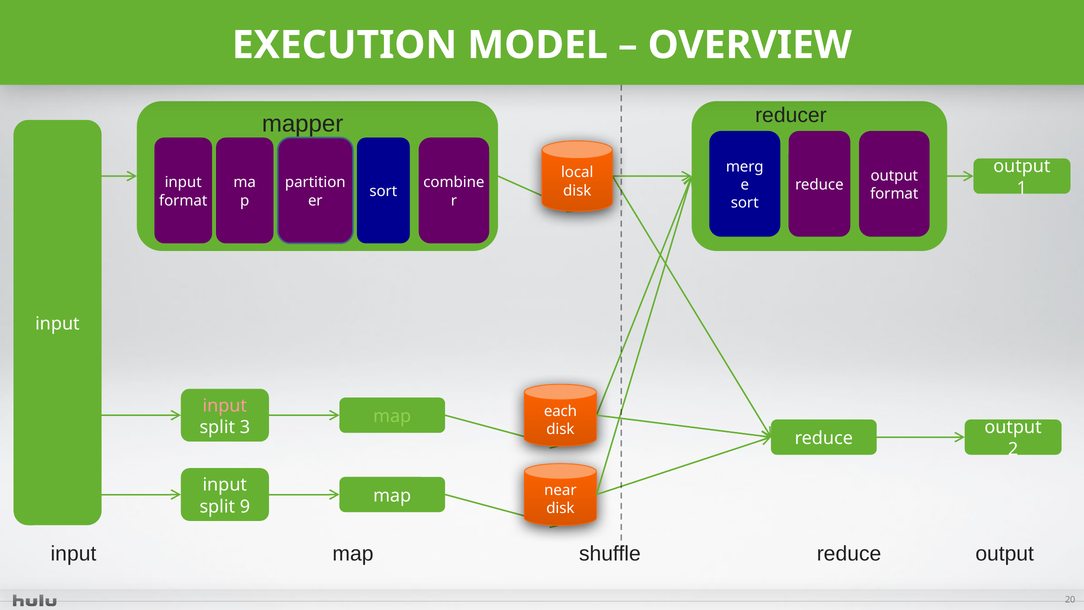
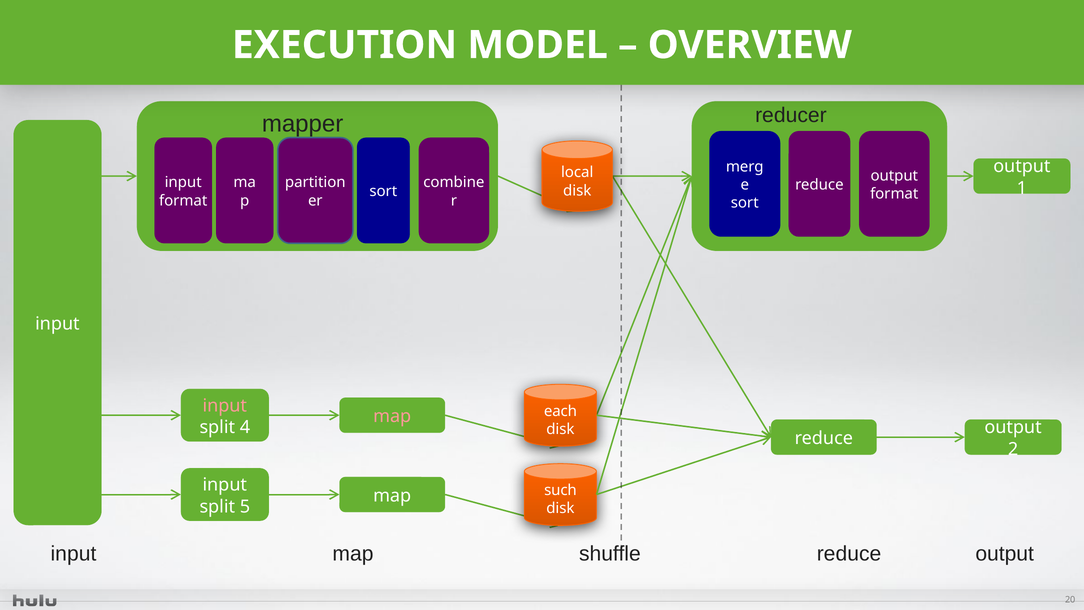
map colour: light green -> pink (392, 416)
3: 3 -> 4 (245, 427)
near: near -> such (560, 490)
9: 9 -> 5 (245, 506)
